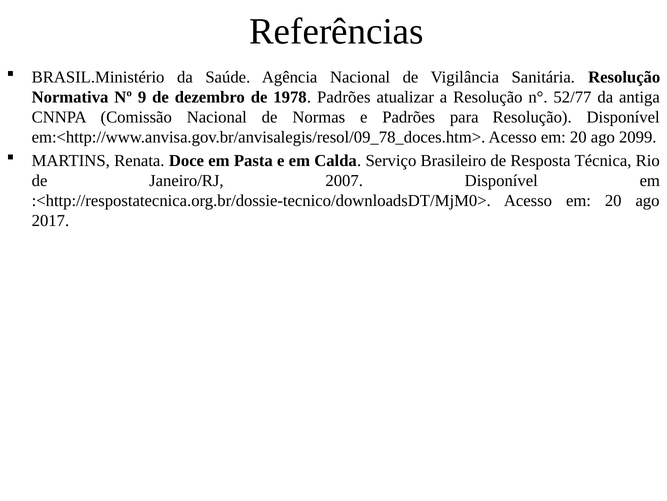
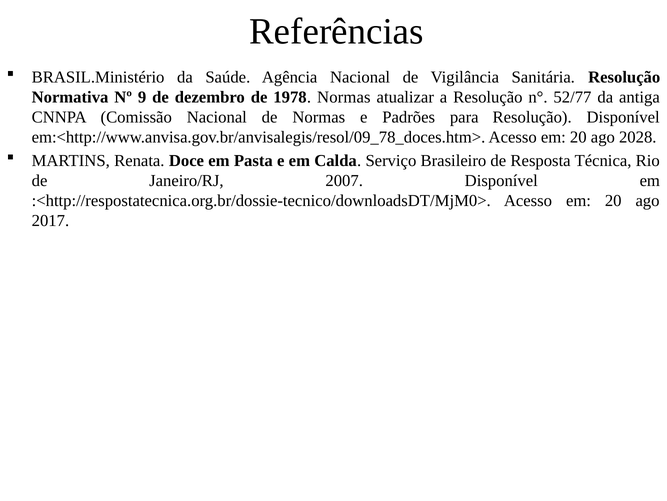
1978 Padrões: Padrões -> Normas (344, 97)
2099: 2099 -> 2028 (638, 137)
